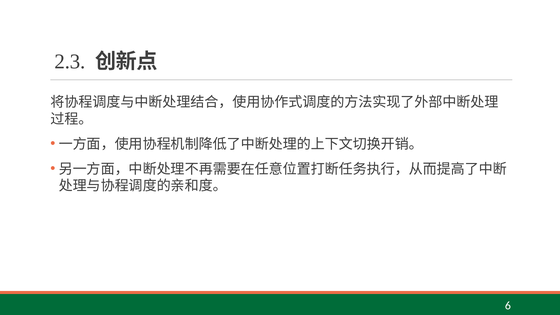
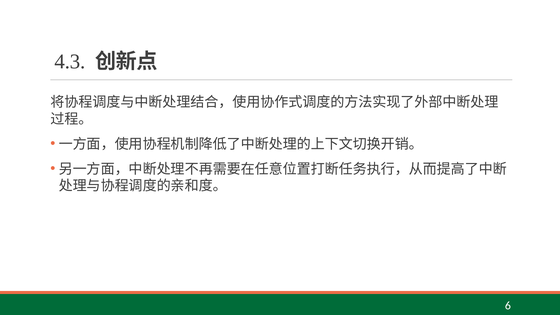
2.3: 2.3 -> 4.3 (70, 62)
